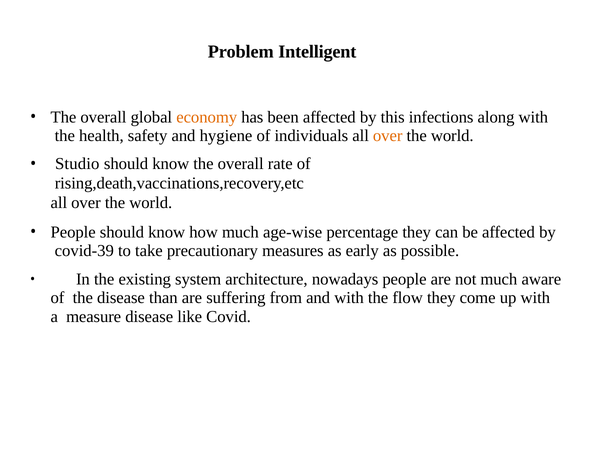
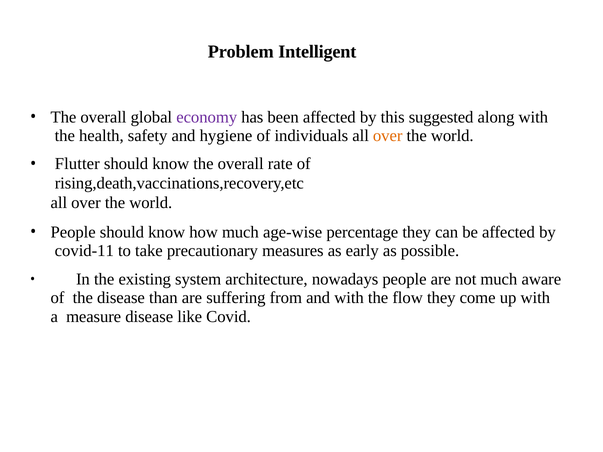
economy colour: orange -> purple (207, 117)
infections: infections -> suggested (441, 117)
Studio: Studio -> Flutter (77, 164)
covid-39: covid-39 -> covid-11 (84, 251)
